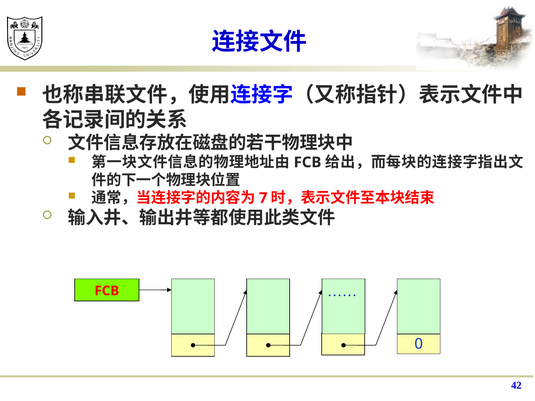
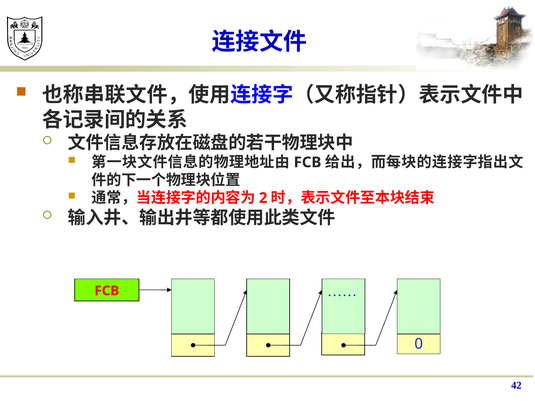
7: 7 -> 2 (263, 198)
